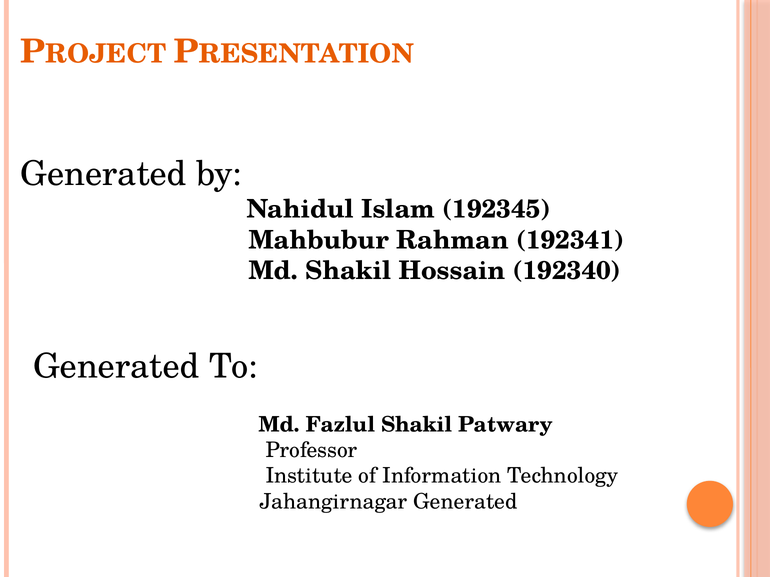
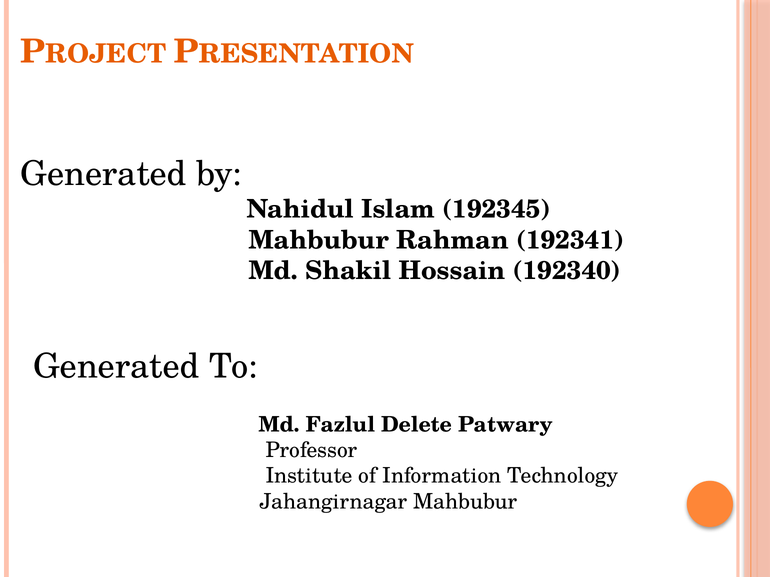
Fazlul Shakil: Shakil -> Delete (417, 425)
Jahangirnagar Generated: Generated -> Mahbubur (465, 502)
